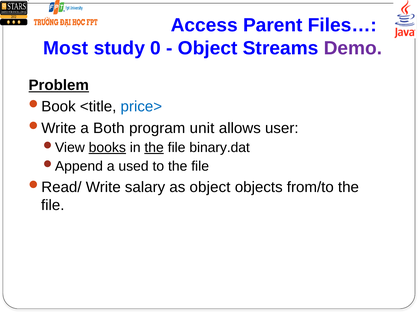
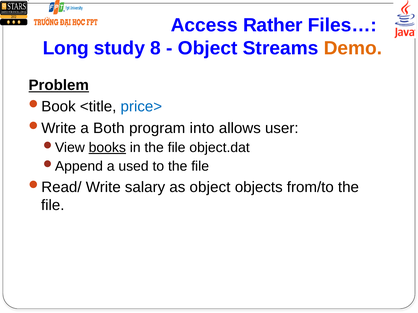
Parent: Parent -> Rather (273, 25)
Most: Most -> Long (66, 48)
0: 0 -> 8 (156, 48)
Demo colour: purple -> orange (353, 48)
unit: unit -> into (202, 128)
the underline: present -> none (154, 148)
binary.dat: binary.dat -> object.dat (220, 148)
